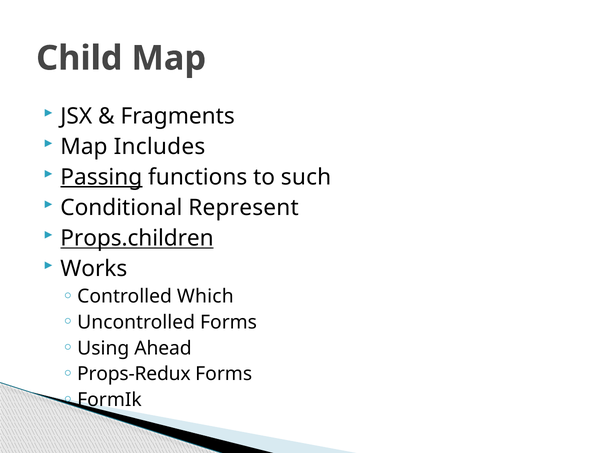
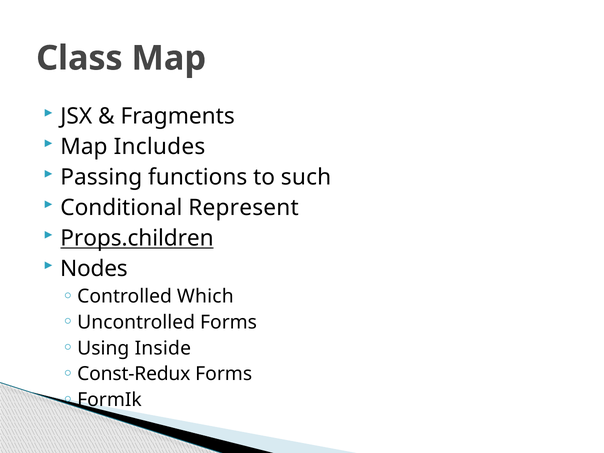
Child: Child -> Class (79, 58)
Passing underline: present -> none (101, 177)
Works: Works -> Nodes (94, 269)
Ahead: Ahead -> Inside (163, 348)
Props-Redux: Props-Redux -> Const-Redux (134, 374)
